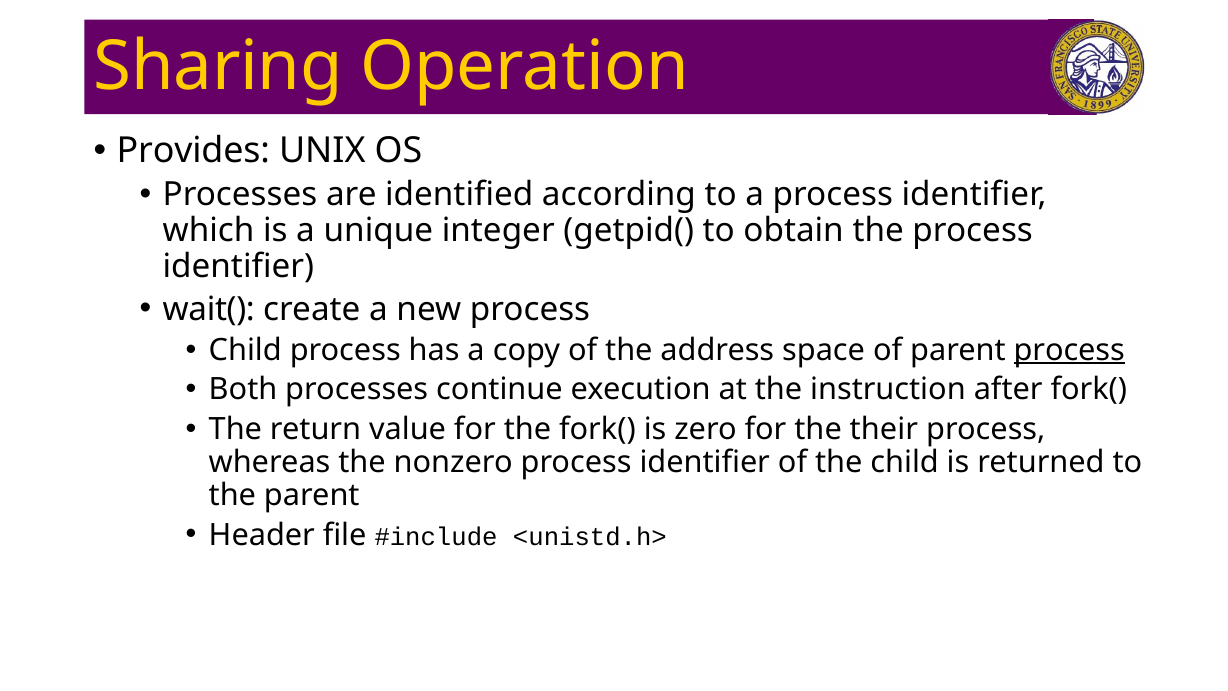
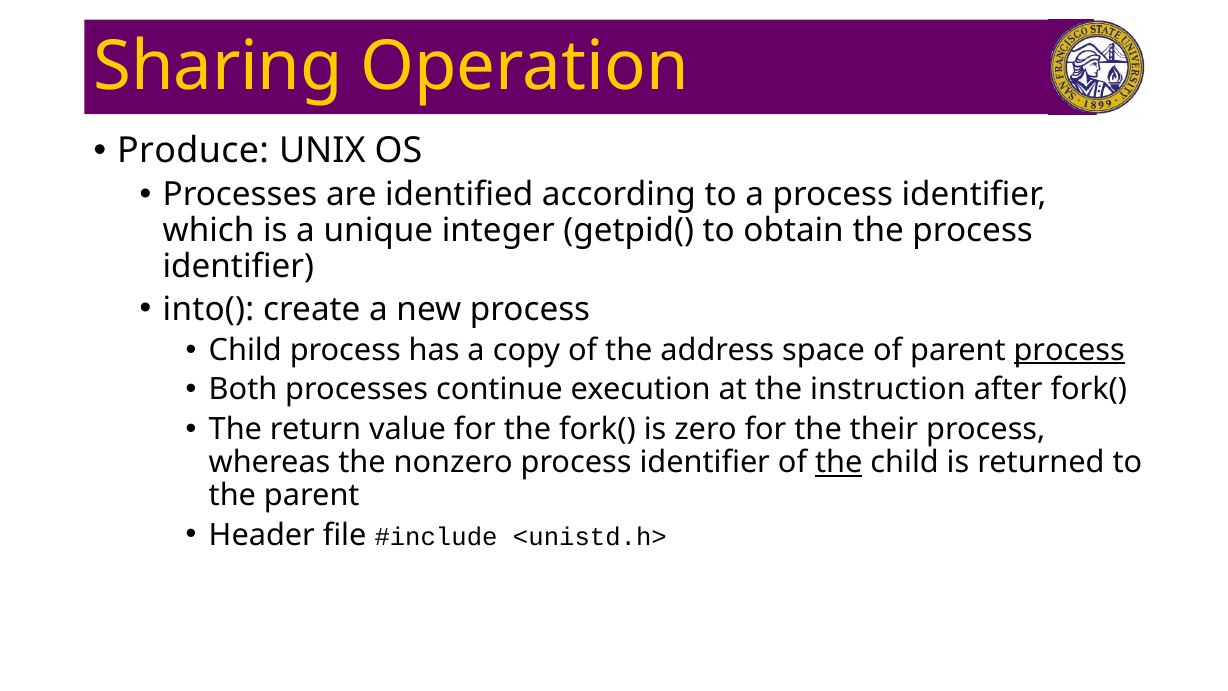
Provides: Provides -> Produce (193, 151)
wait(: wait( -> into( (208, 309)
the underline: none -> present (839, 462)
